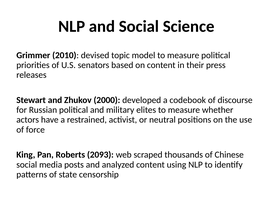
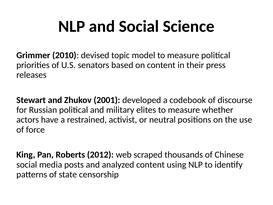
2000: 2000 -> 2001 (107, 100)
2093: 2093 -> 2012 (100, 155)
